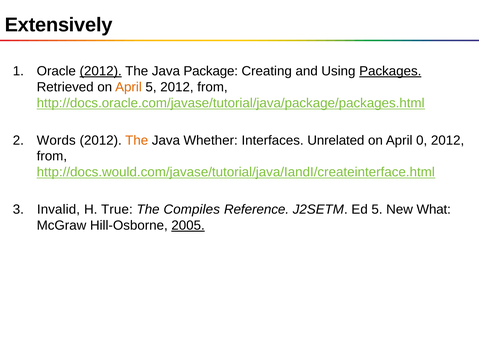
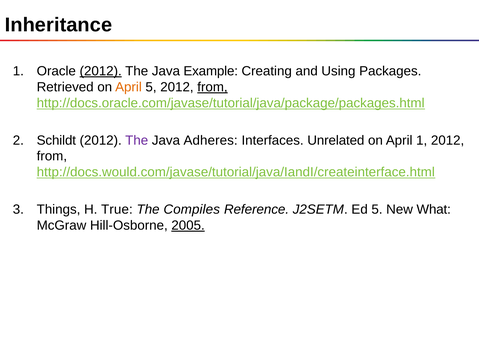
Extensively: Extensively -> Inheritance (58, 25)
Package: Package -> Example (211, 71)
Packages underline: present -> none (390, 71)
from underline: none -> present (212, 87)
Words: Words -> Schildt (56, 140)
The colour: orange -> purple (137, 140)
Whether: Whether -> Adheres (211, 140)
April 0: 0 -> 1 (422, 140)
Invalid: Invalid -> Things (59, 210)
